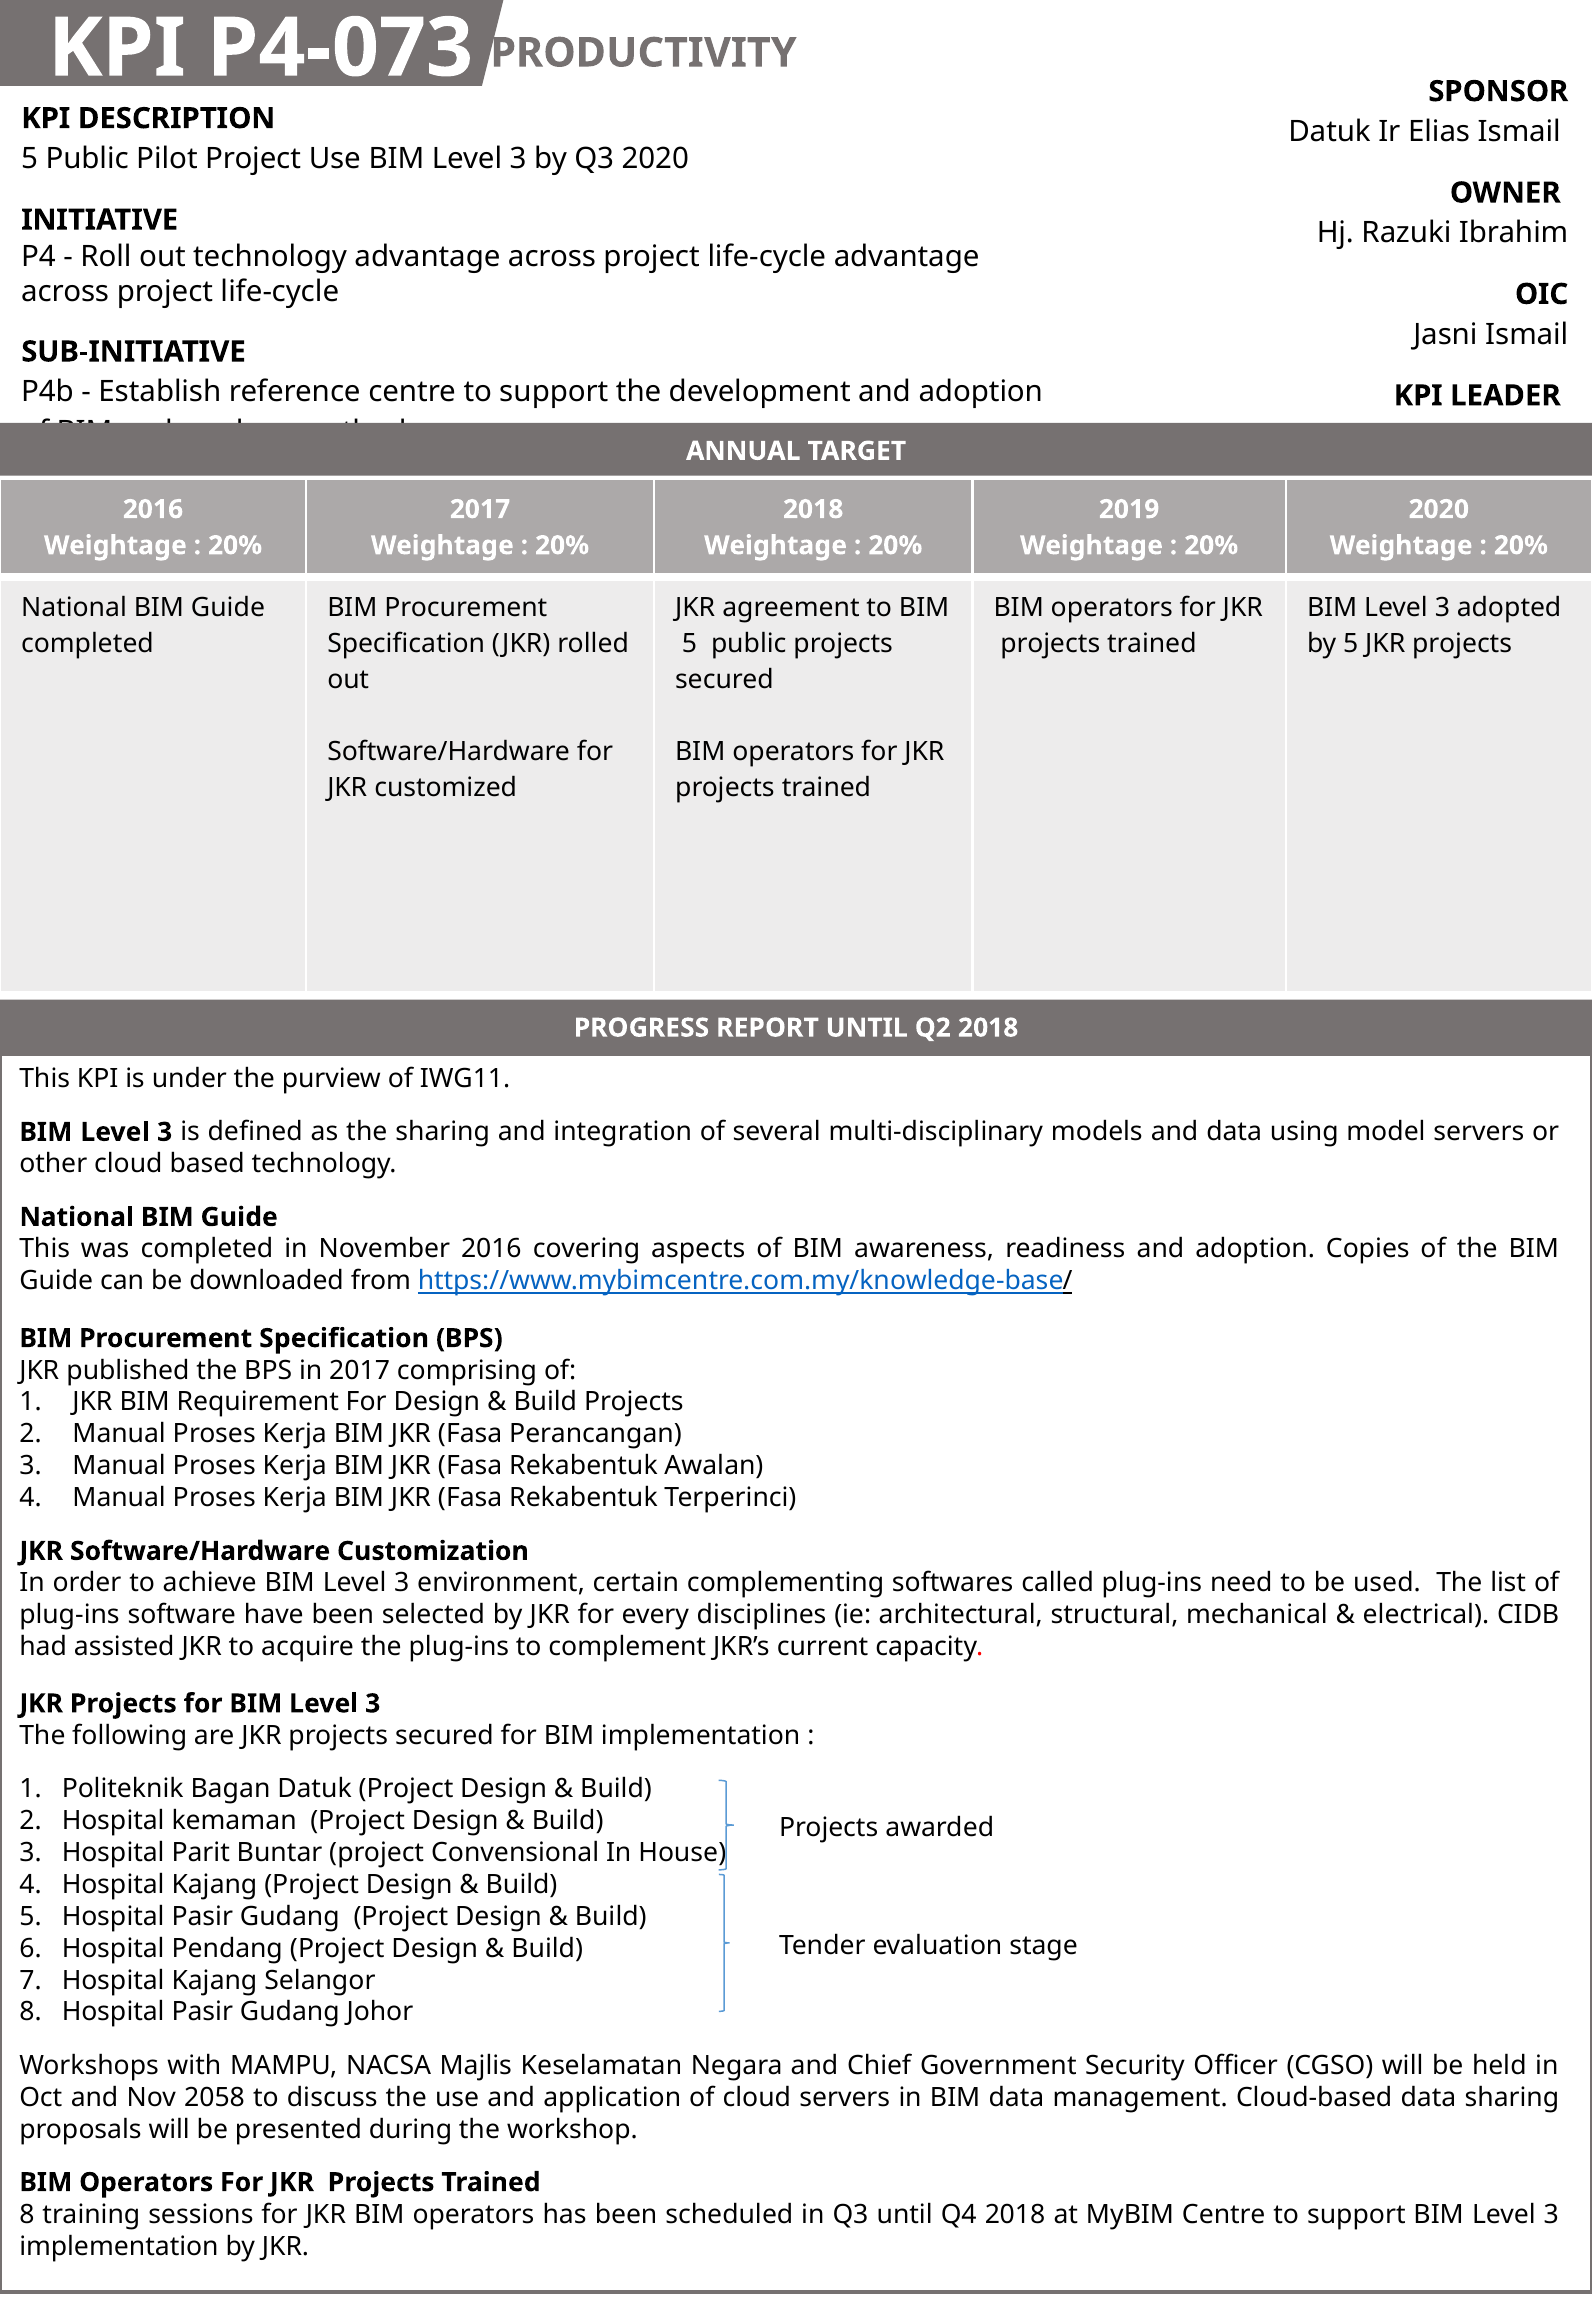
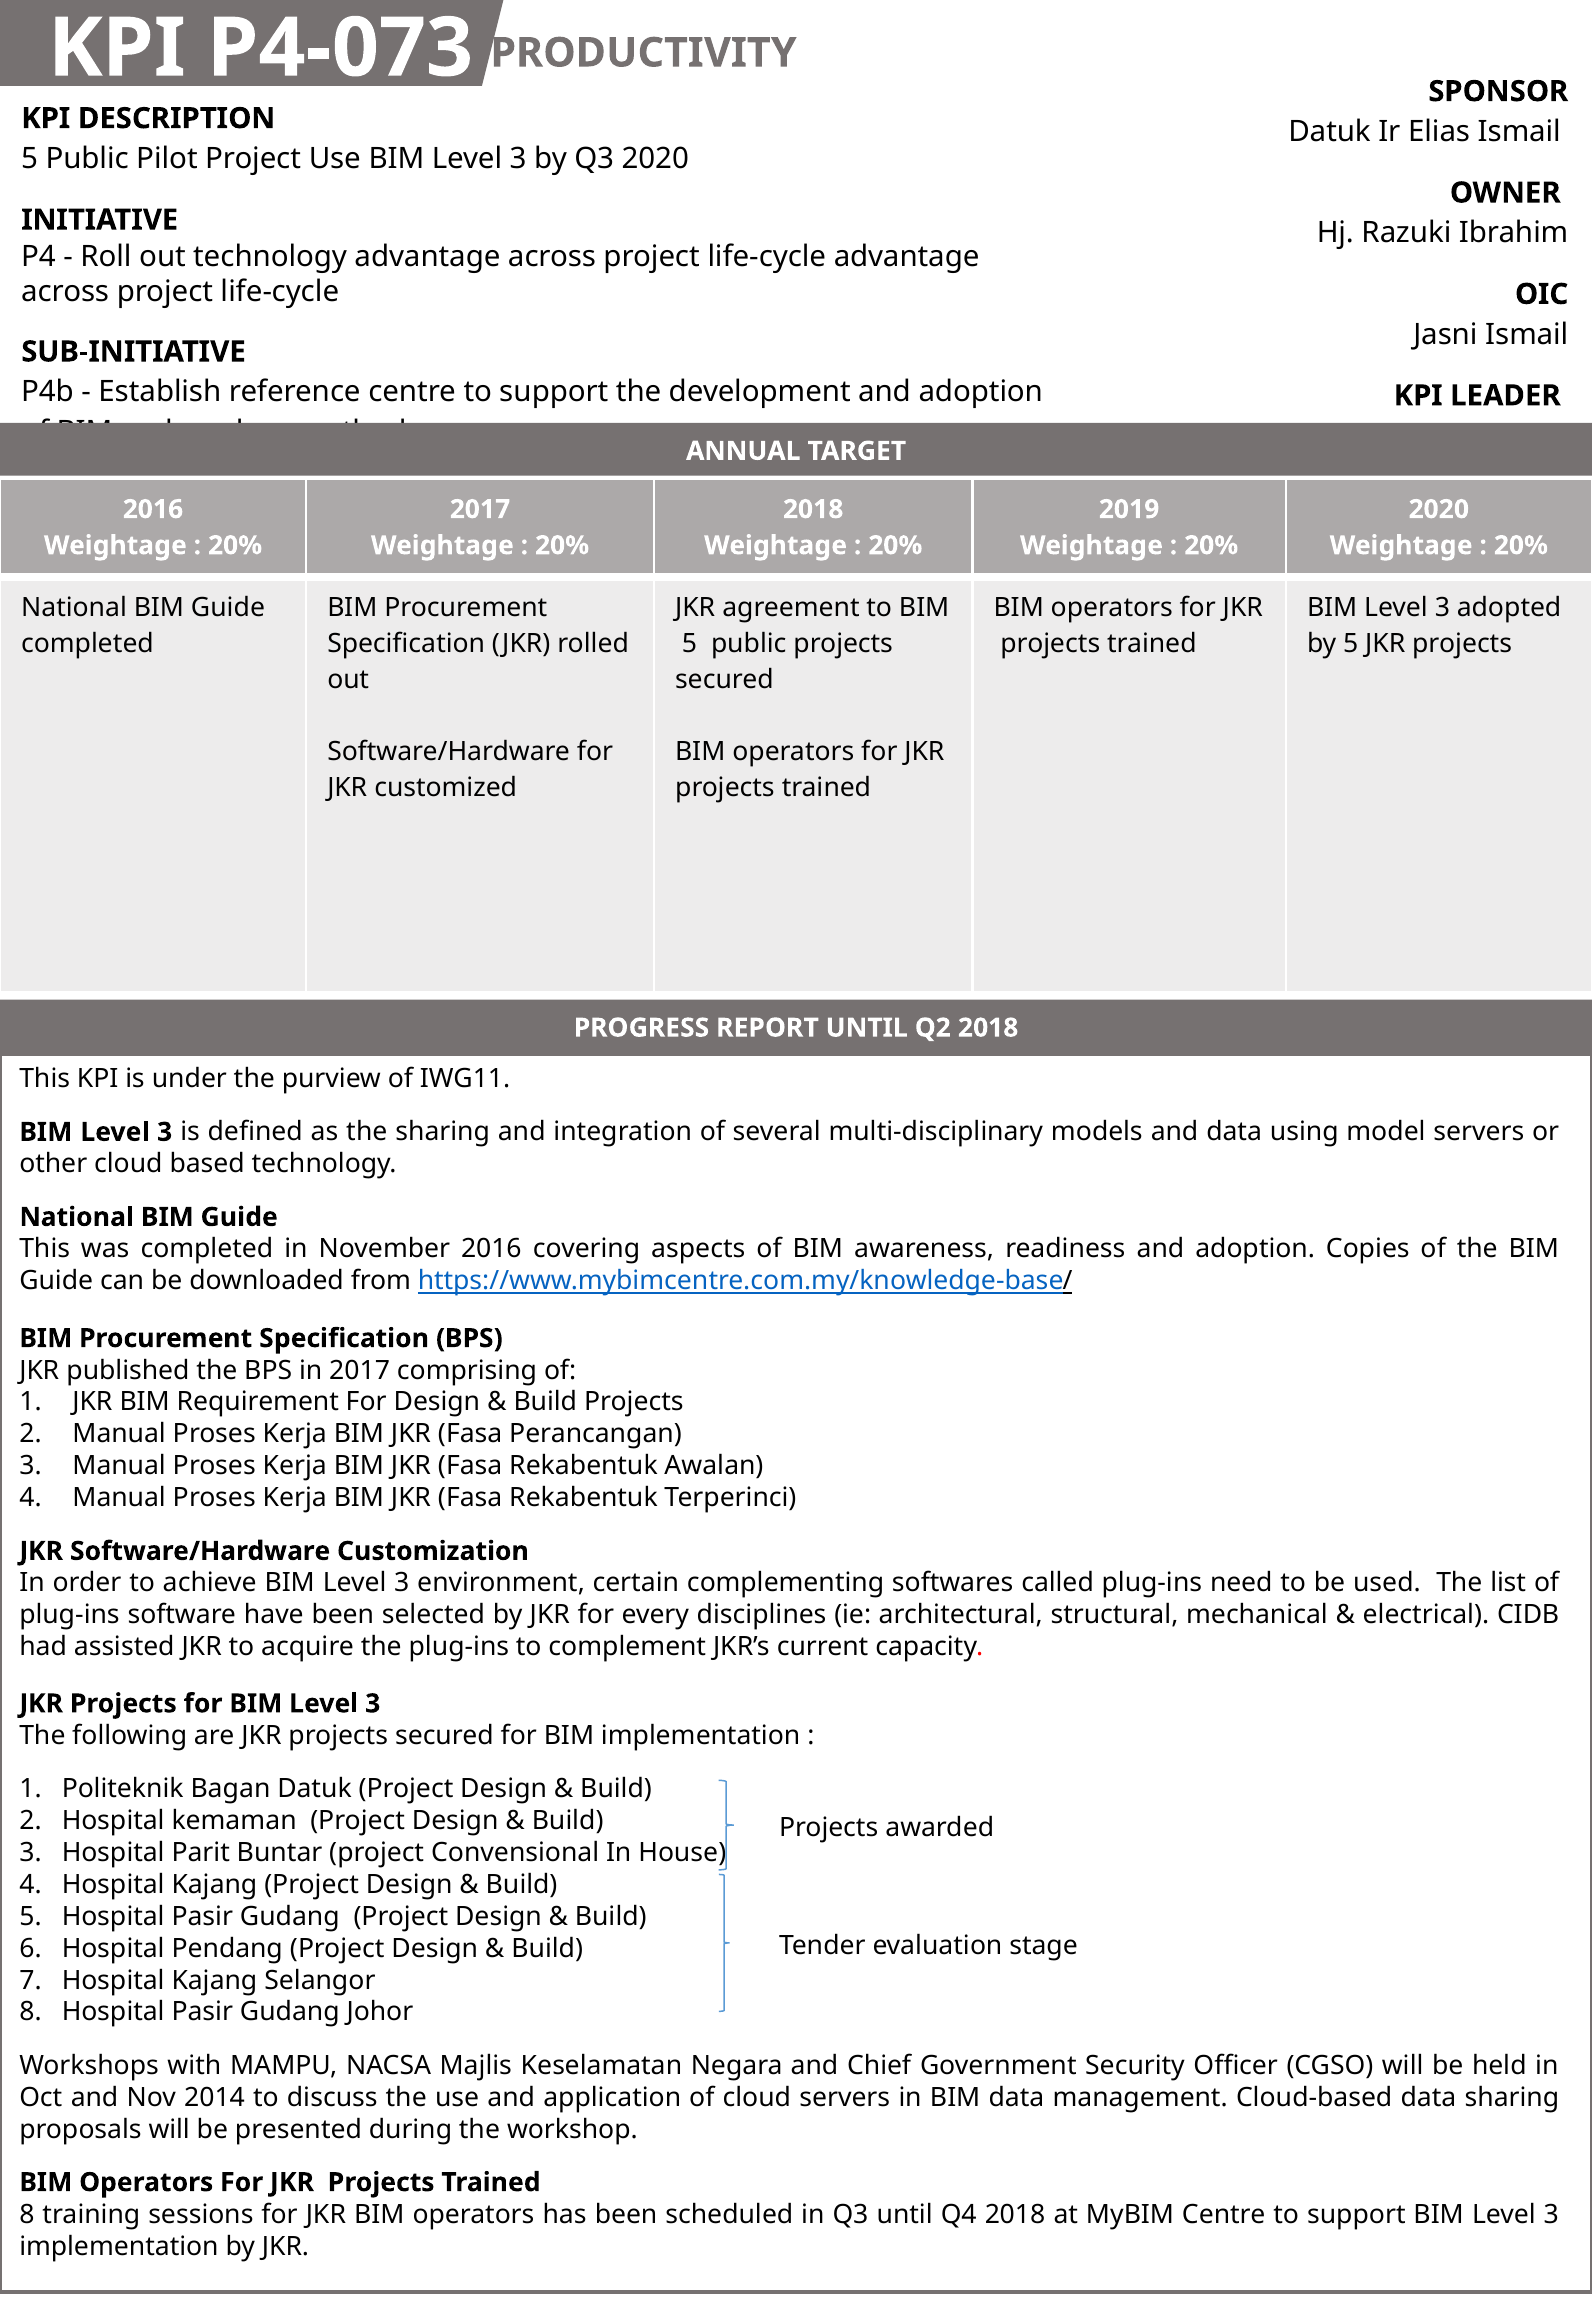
2058: 2058 -> 2014 (215, 2097)
